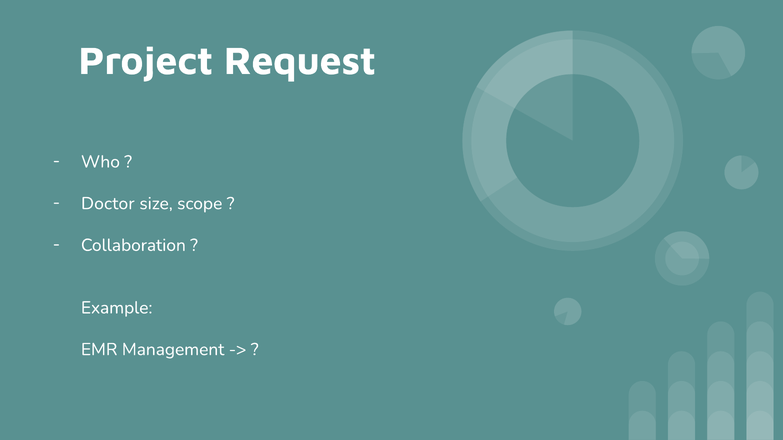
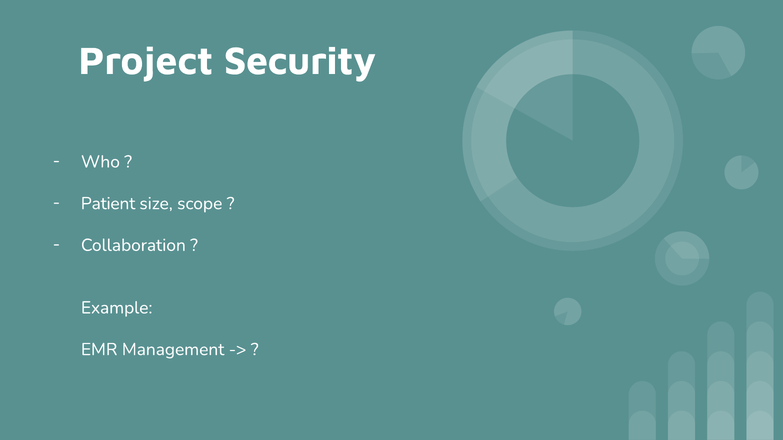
Request: Request -> Security (300, 61)
Doctor: Doctor -> Patient (108, 204)
